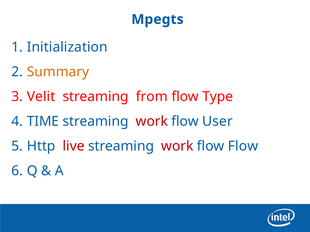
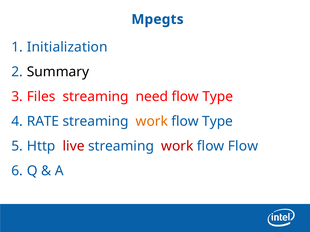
Summary colour: orange -> black (58, 72)
Velit: Velit -> Files (41, 97)
from: from -> need (152, 97)
TIME: TIME -> RATE (43, 122)
work colour: red -> orange (152, 122)
User: User -> Type (218, 122)
